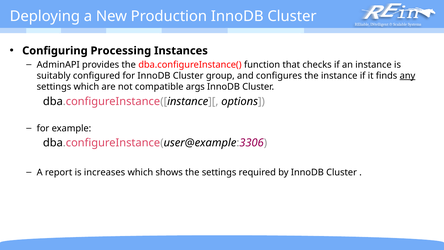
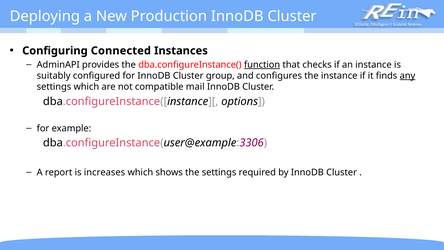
Processing: Processing -> Connected (121, 51)
function underline: none -> present (262, 65)
args: args -> mail (195, 87)
